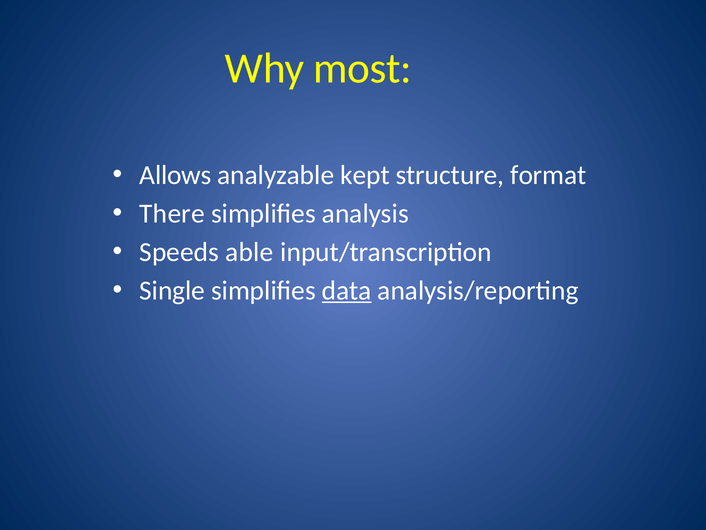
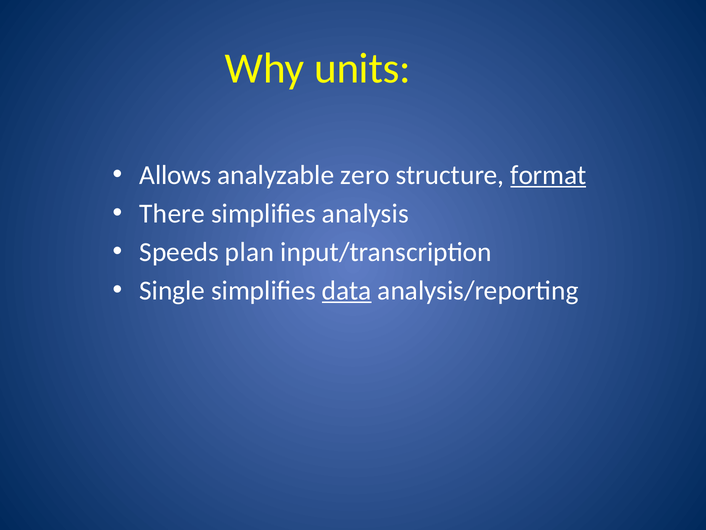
most: most -> units (362, 68)
kept: kept -> zero (365, 175)
format underline: none -> present (548, 175)
able: able -> plan (249, 252)
